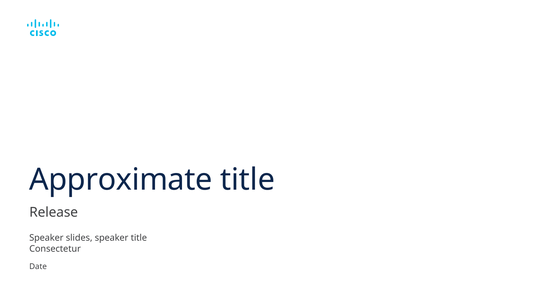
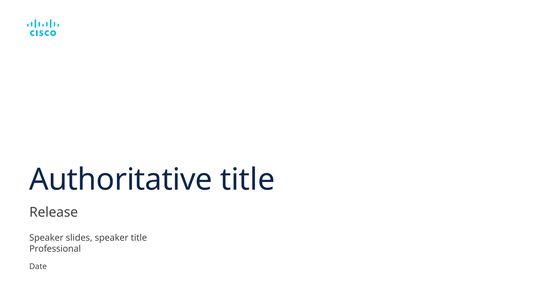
Approximate: Approximate -> Authoritative (121, 179)
Consectetur: Consectetur -> Professional (55, 248)
